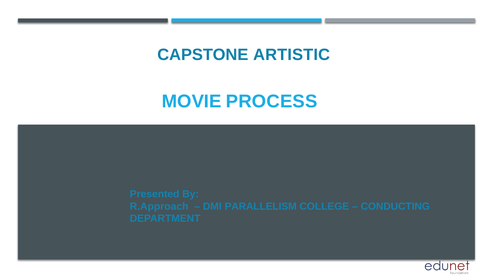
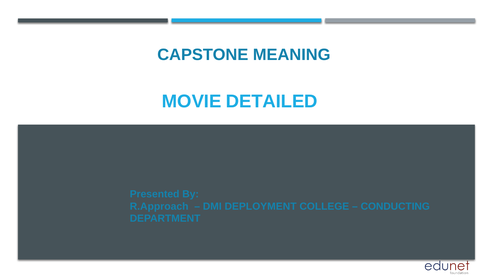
ARTISTIC: ARTISTIC -> MEANING (292, 55)
PROCESS: PROCESS -> DETAILED (272, 102)
PARALLELISM: PARALLELISM -> DEPLOYMENT (261, 207)
